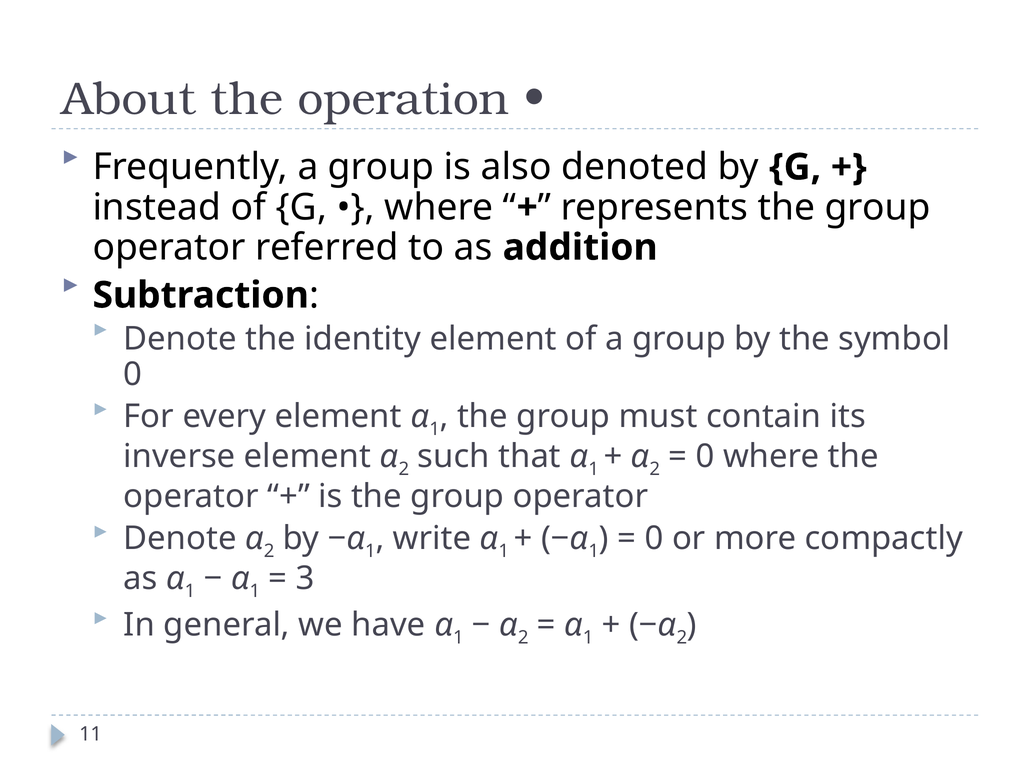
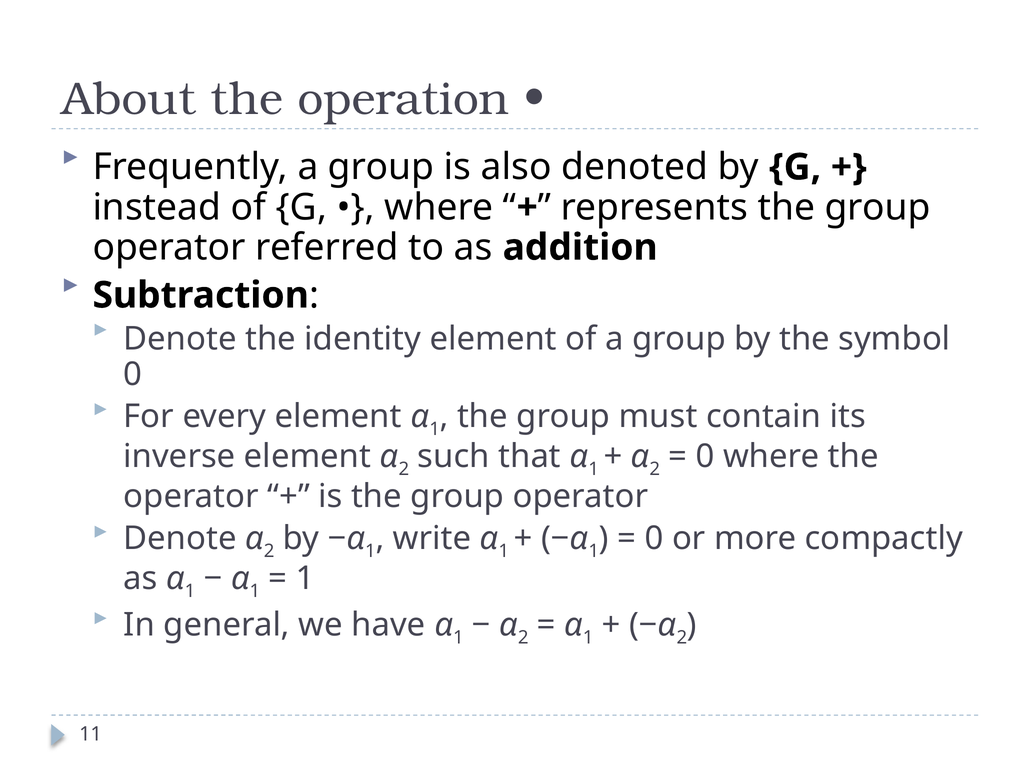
3: 3 -> 1 (305, 579)
